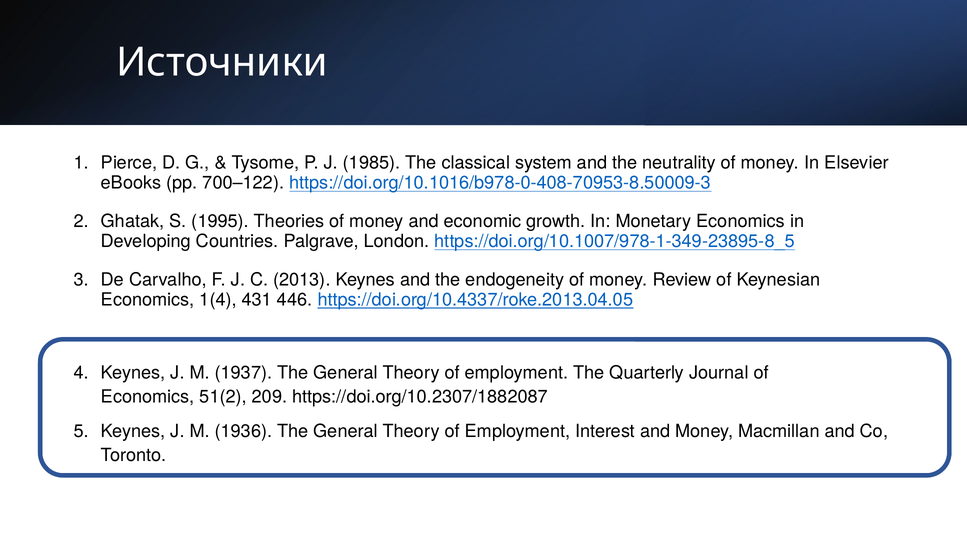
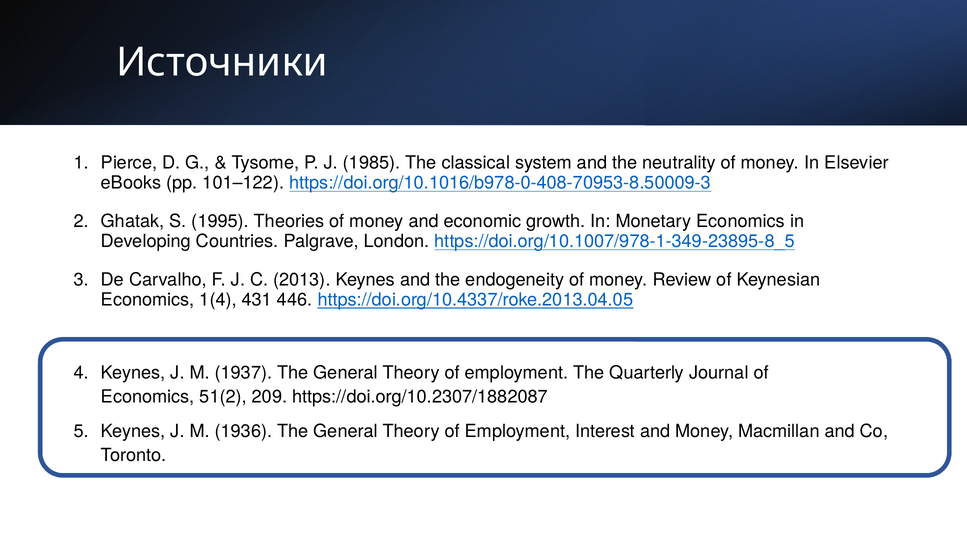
700–122: 700–122 -> 101–122 (243, 183)
